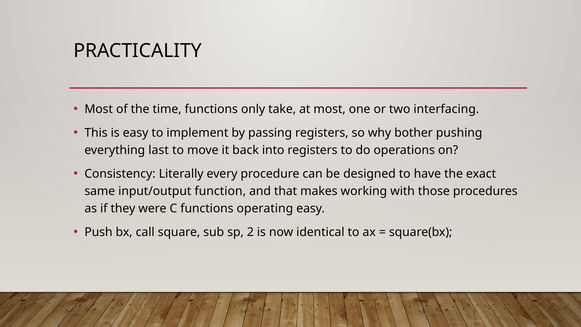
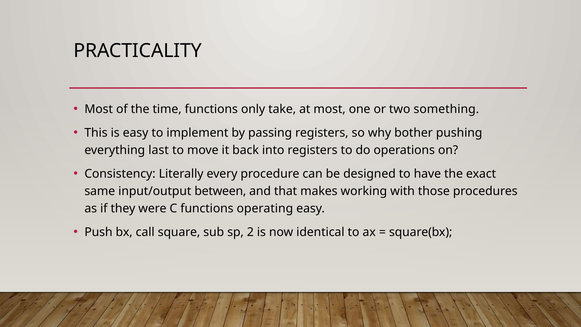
interfacing: interfacing -> something (446, 109)
function: function -> between (220, 191)
